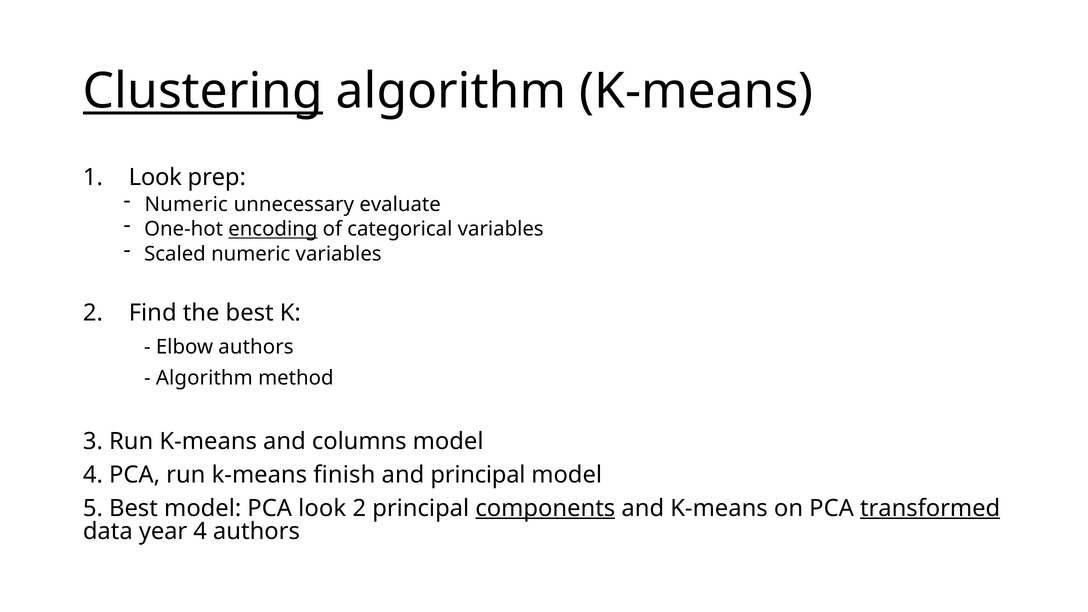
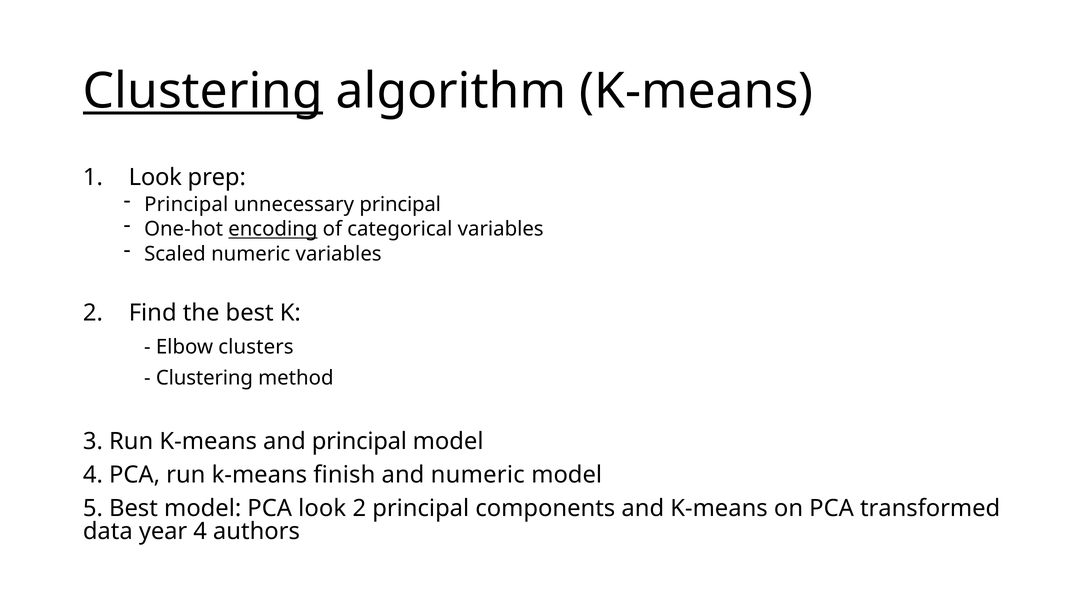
Numeric: Numeric -> Principal (186, 204)
unnecessary evaluate: evaluate -> principal (400, 204)
Elbow authors: authors -> clusters (256, 347)
Algorithm: Algorithm -> Clustering (204, 378)
and columns: columns -> principal (359, 442)
and principal: principal -> numeric (478, 475)
components underline: present -> none (545, 508)
transformed underline: present -> none (930, 508)
